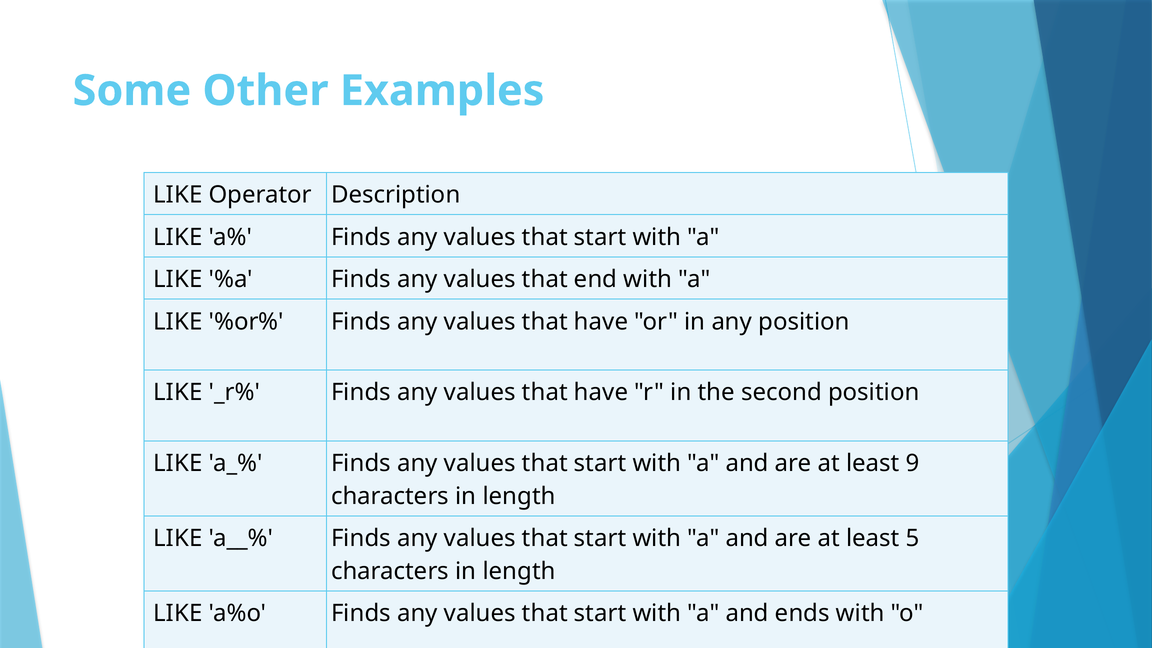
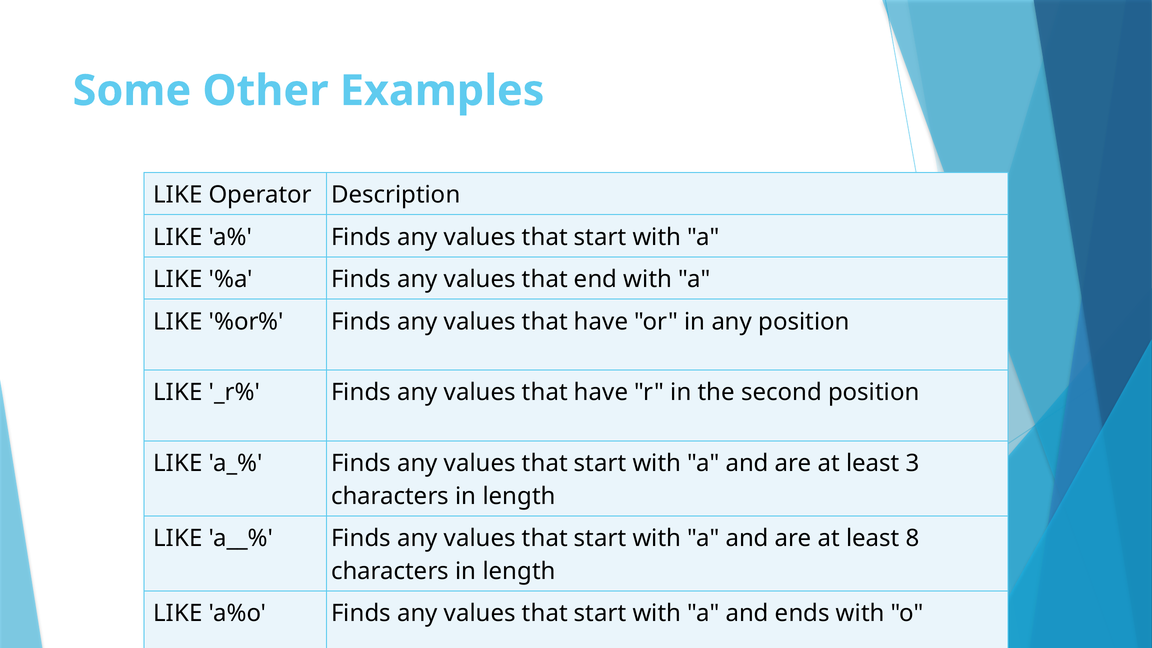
9: 9 -> 3 (913, 463)
5: 5 -> 8 (913, 538)
